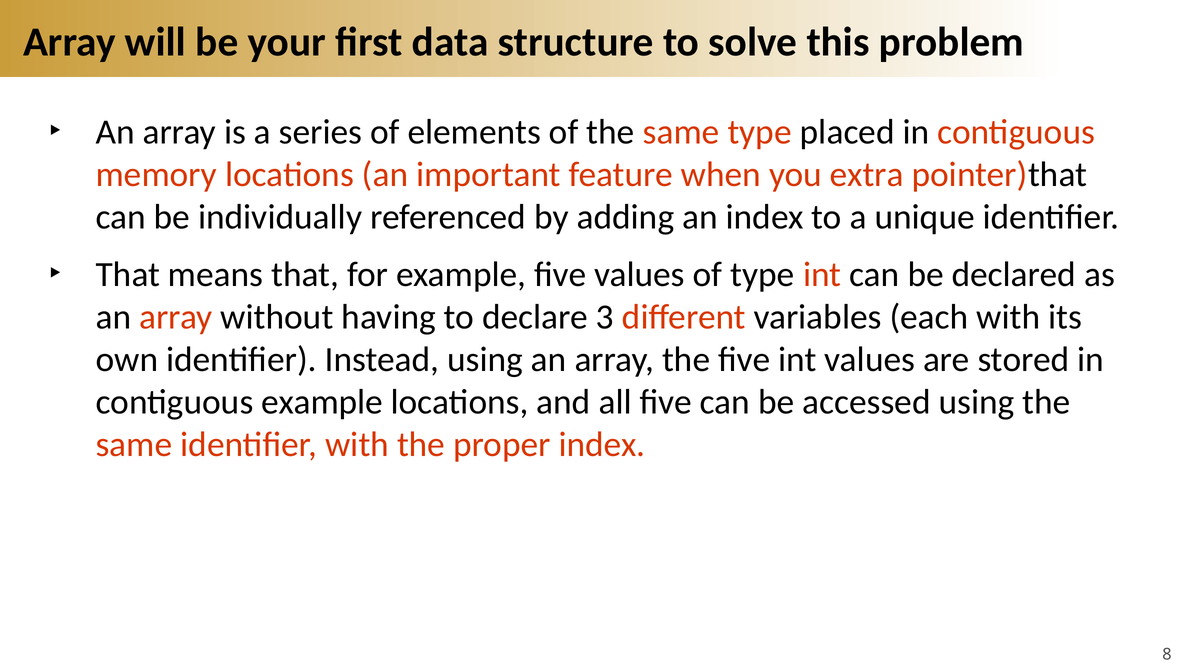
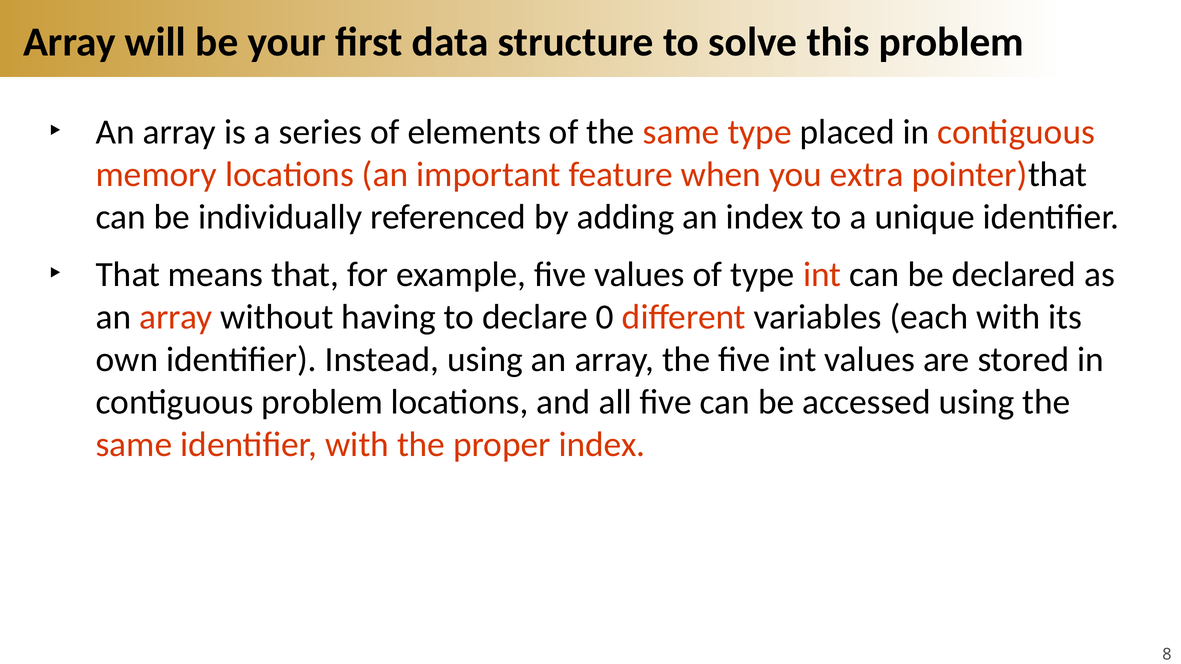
3: 3 -> 0 (605, 317)
contiguous example: example -> problem (322, 402)
